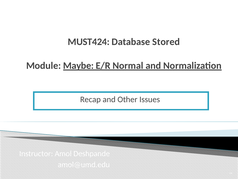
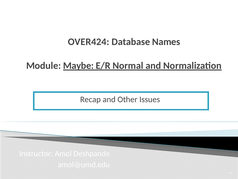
MUST424: MUST424 -> OVER424 (89, 42)
Stored: Stored -> Names (166, 42)
